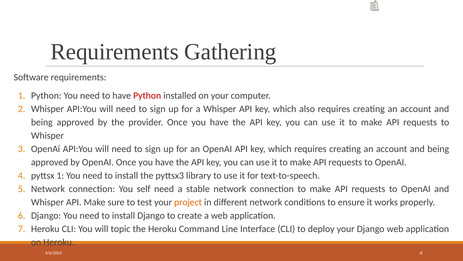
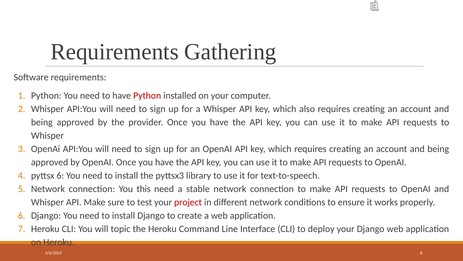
pyttsx 1: 1 -> 6 (60, 175)
self: self -> this (144, 188)
project colour: orange -> red (188, 202)
